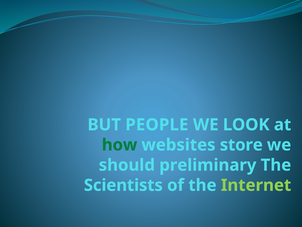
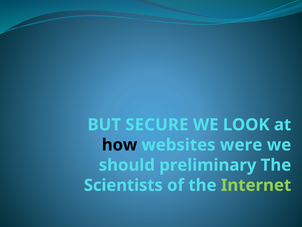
PEOPLE: PEOPLE -> SECURE (157, 124)
how colour: green -> black (120, 145)
store: store -> were (241, 145)
